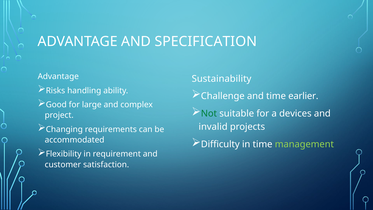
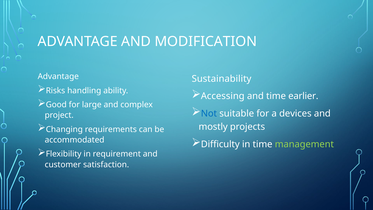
SPECIFICATION: SPECIFICATION -> MODIFICATION (206, 41)
Challenge: Challenge -> Accessing (223, 96)
Not colour: green -> blue (209, 113)
invalid: invalid -> mostly (213, 127)
